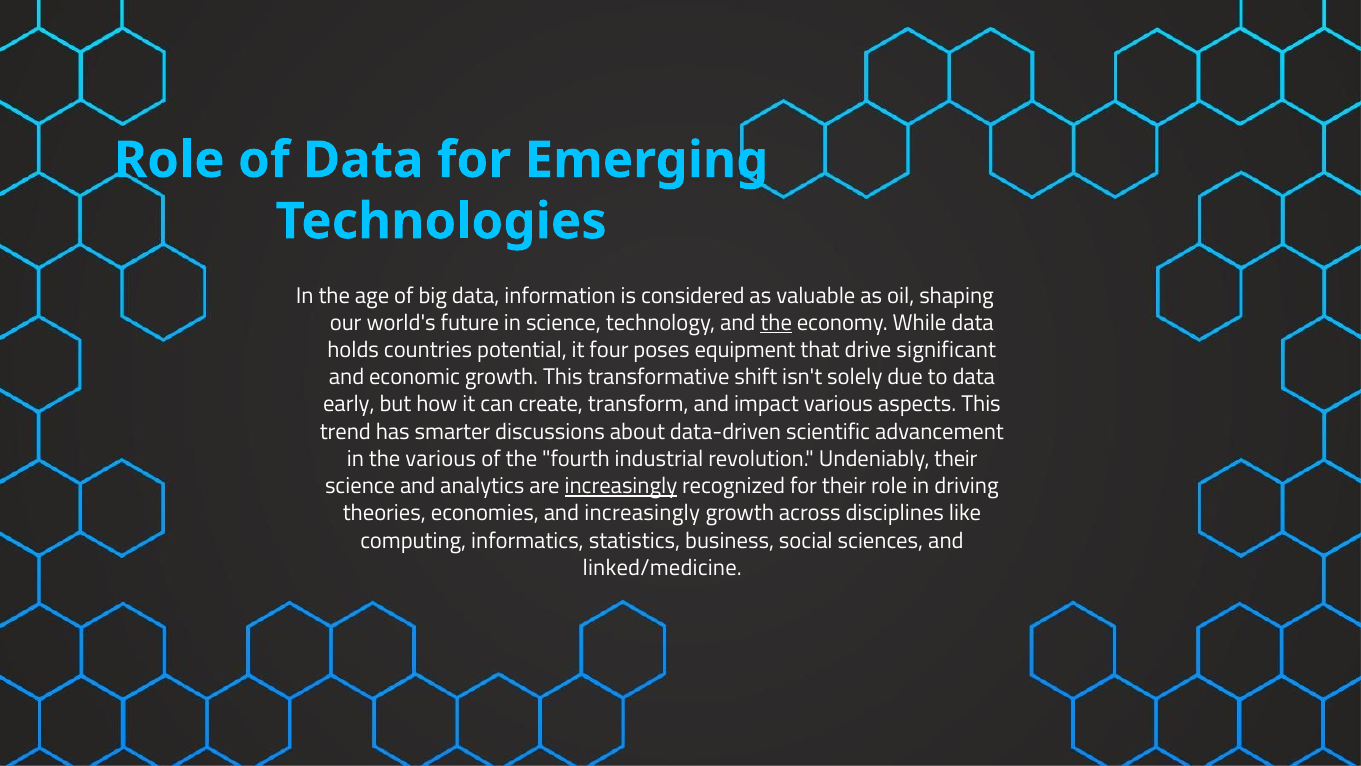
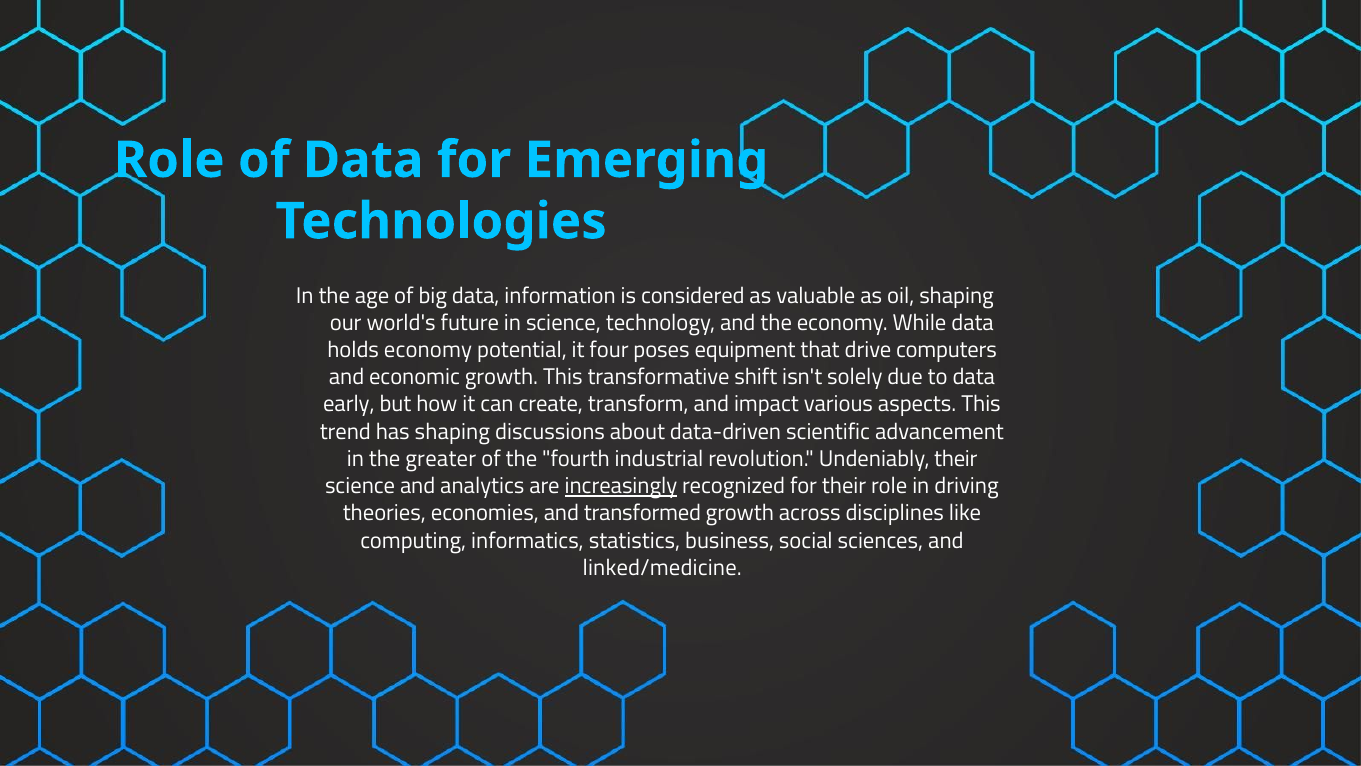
the underline: present -> none (776, 323)
holds countries: countries -> economy (428, 350)
significant: significant -> computers (946, 350)
has smarter: smarter -> shaping (452, 431)
the various: various -> greater (441, 459)
and increasingly: increasingly -> transformed (642, 513)
